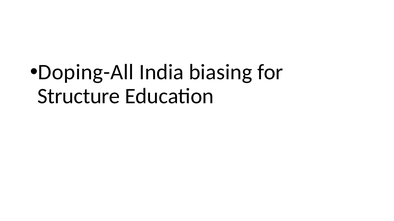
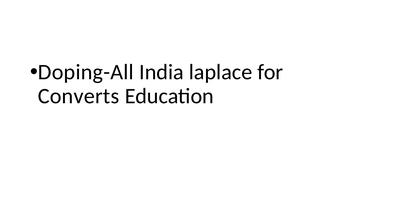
biasing: biasing -> laplace (221, 72)
Structure: Structure -> Converts (79, 96)
